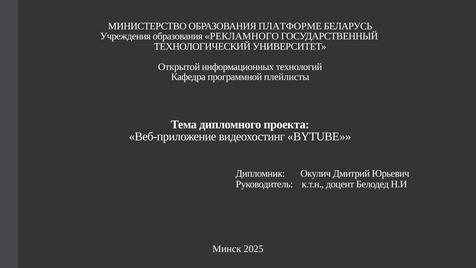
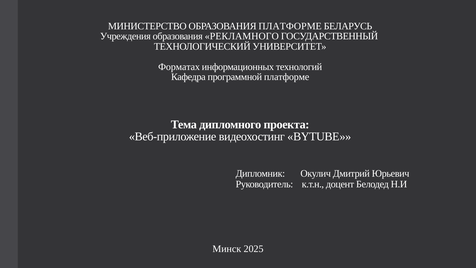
Открытой: Открытой -> Форматах (179, 67)
программной плейлисты: плейлисты -> платформе (287, 77)
